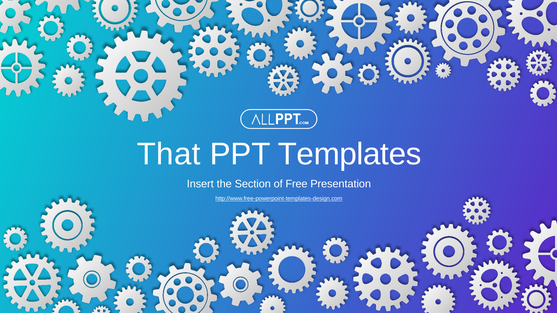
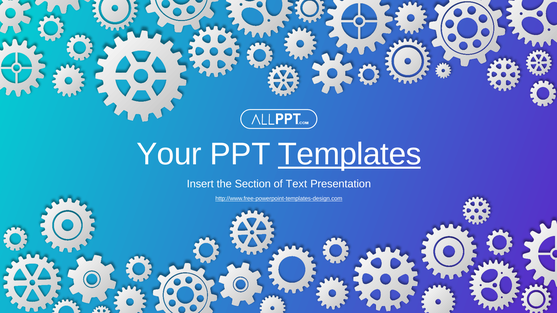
That: That -> Your (169, 154)
Templates underline: none -> present (350, 154)
Free: Free -> Text (296, 184)
